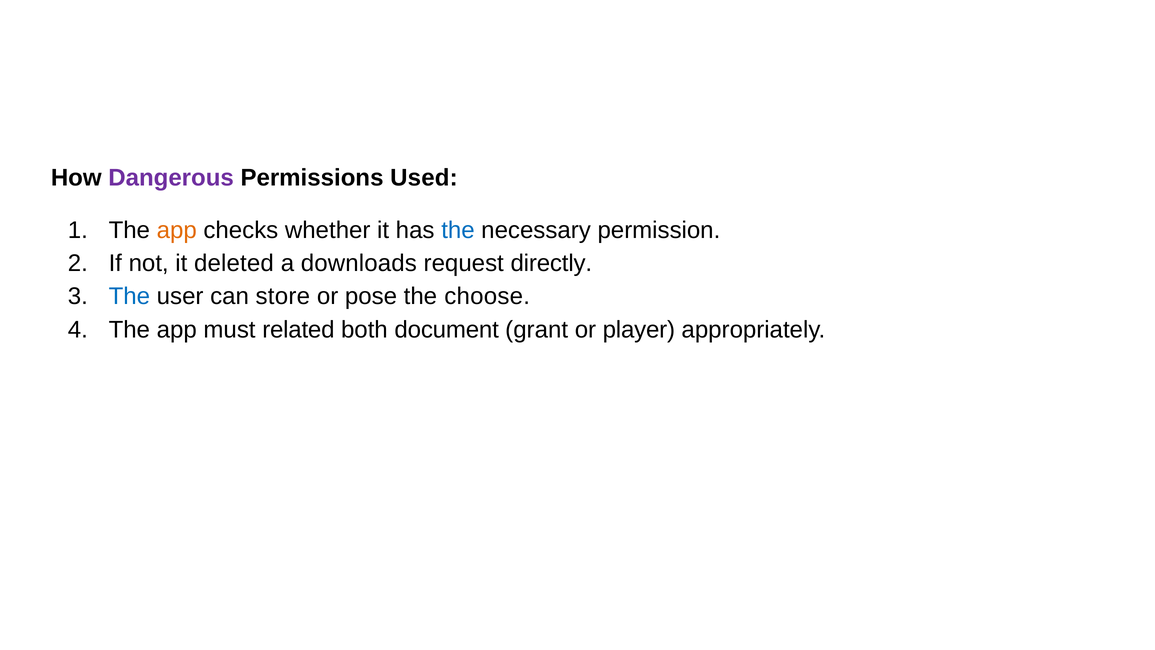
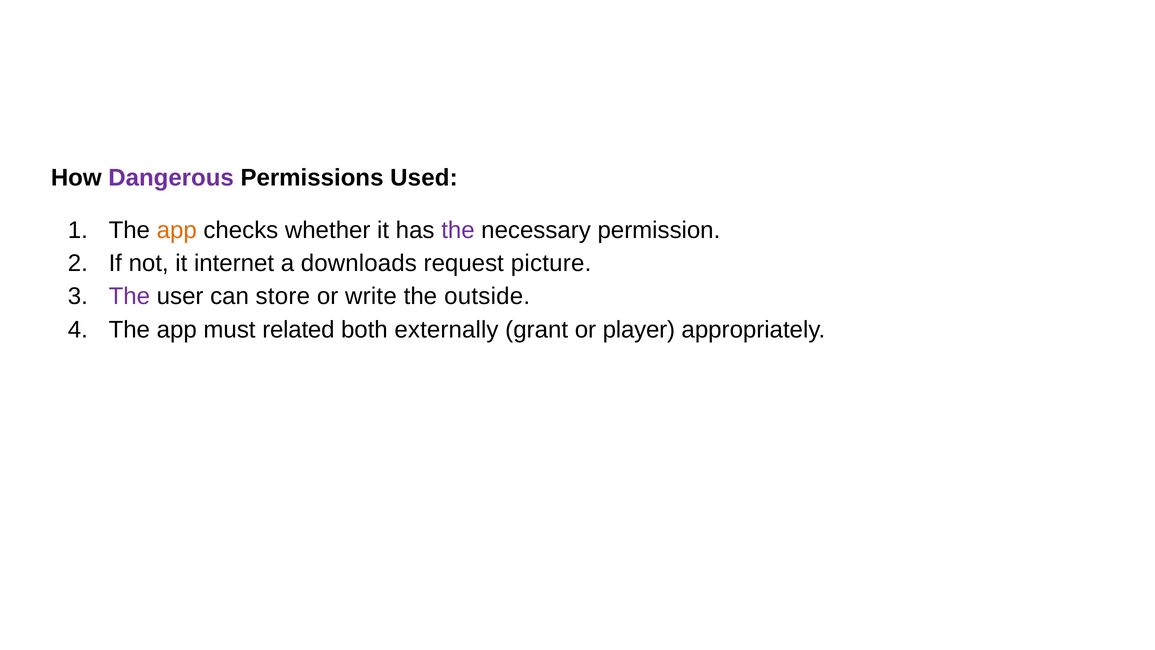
the colour: blue -> purple (458, 230)
deleted: deleted -> internet (234, 263)
directly: directly -> picture (551, 263)
The colour: blue -> purple (129, 296)
pose: pose -> write (371, 296)
choose: choose -> outside (487, 296)
document: document -> externally (447, 330)
